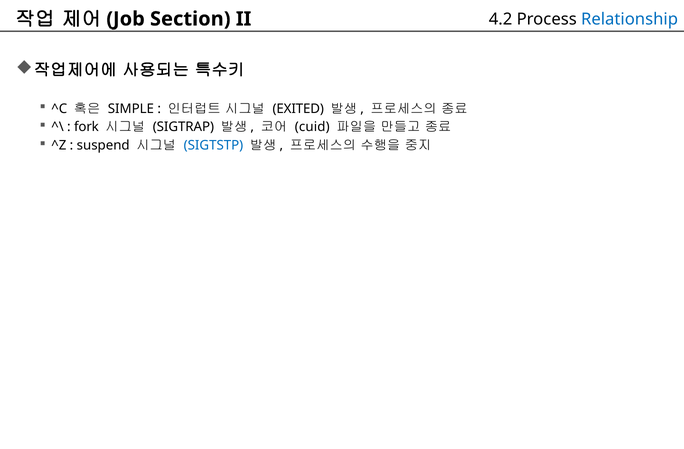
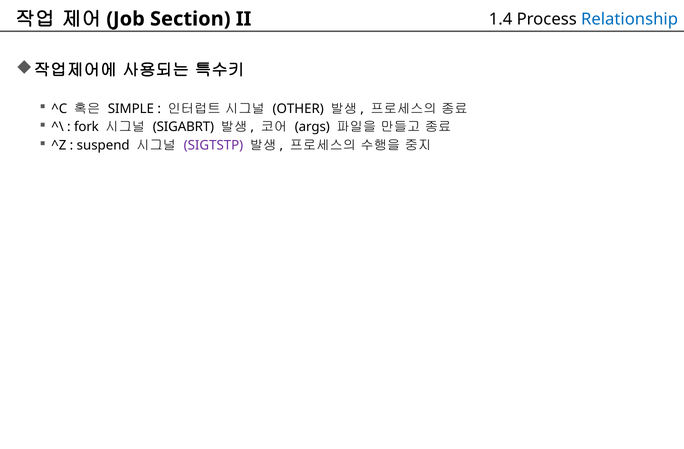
4.2: 4.2 -> 1.4 (501, 19)
EXITED: EXITED -> OTHER (298, 109)
SIGTRAP: SIGTRAP -> SIGABRT (183, 127)
cuid: cuid -> args (312, 127)
SIGTSTP colour: blue -> purple (213, 146)
